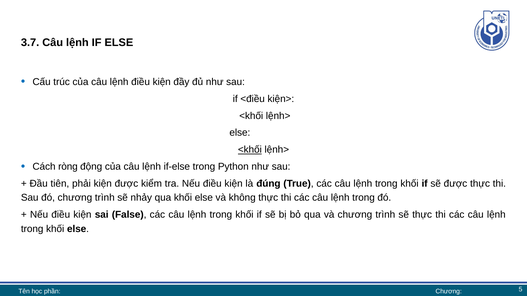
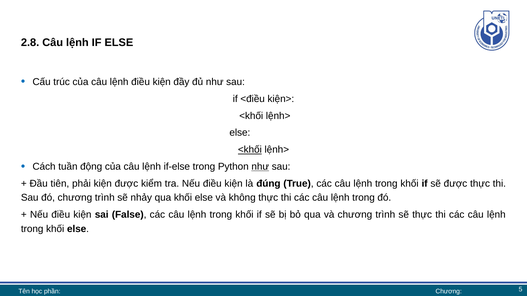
3.7: 3.7 -> 2.8 (30, 43)
ròng: ròng -> tuần (68, 167)
như underline: none -> present (260, 167)
